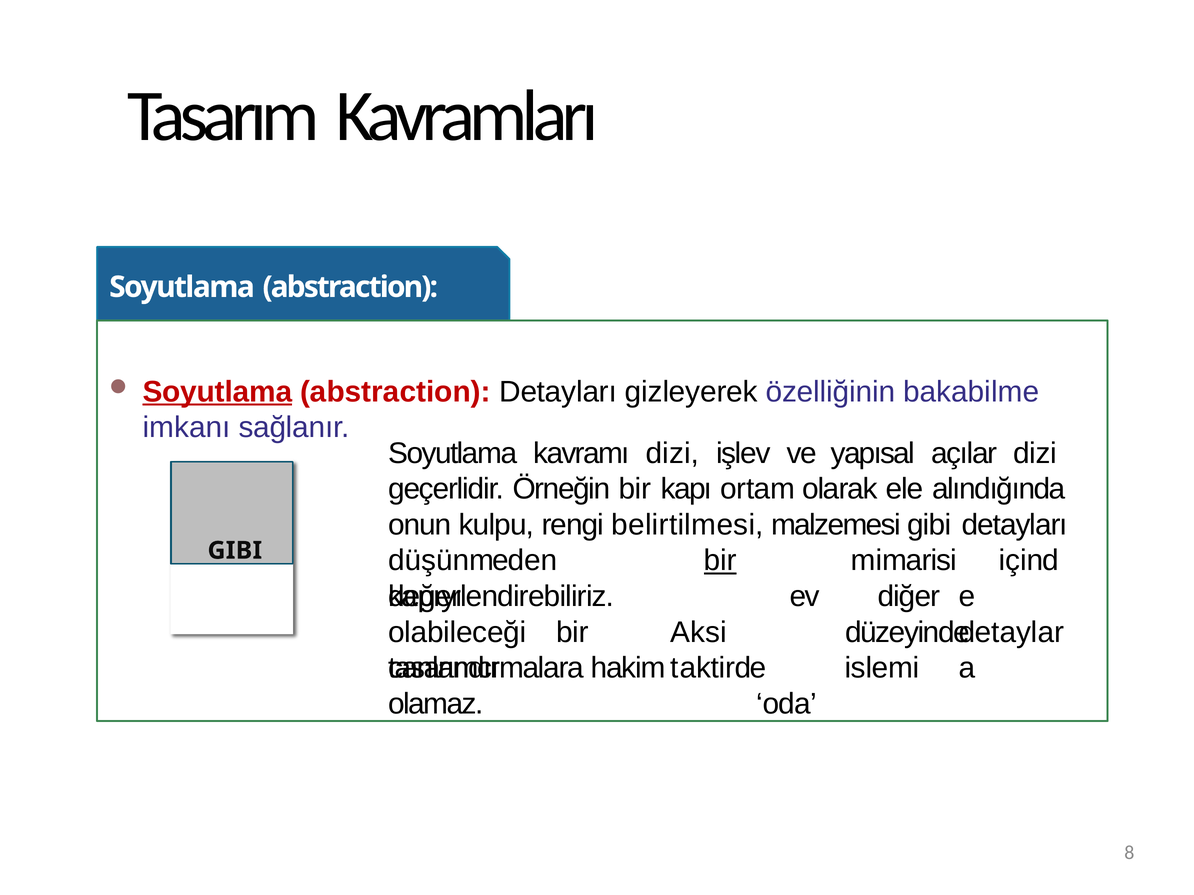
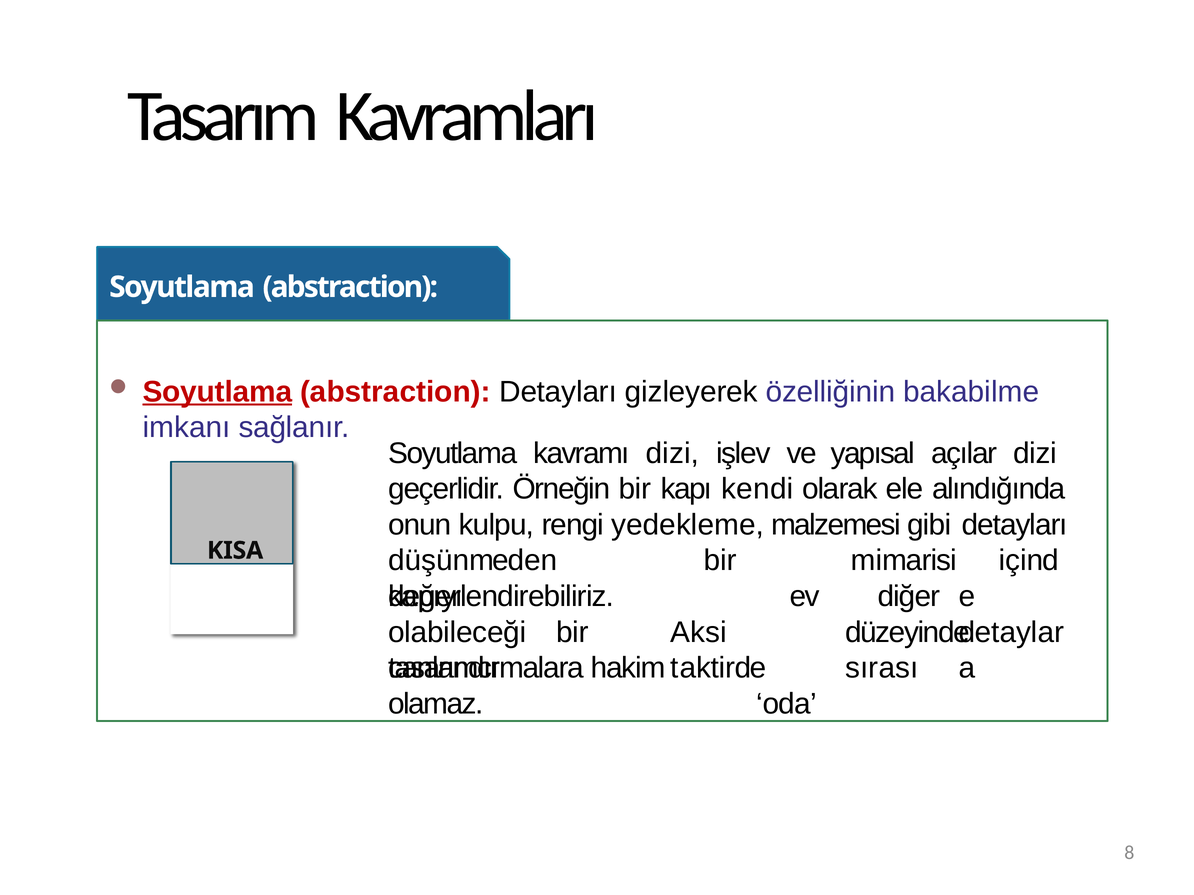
ortam: ortam -> kendi (757, 489)
belirtilmesi: belirtilmesi -> yedekleme (688, 525)
GIBI: GIBI -> KISA (235, 551)
bir underline: present -> none (720, 561)
islemi: islemi -> sırası (882, 668)
